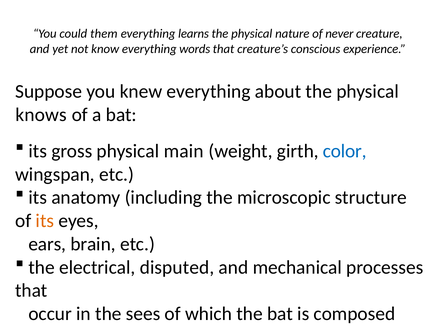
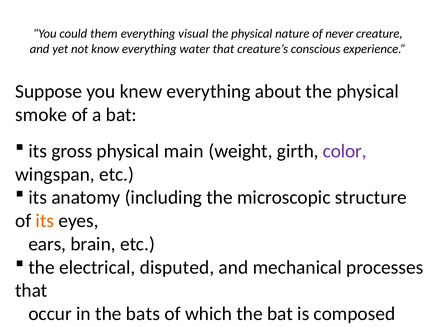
learns: learns -> visual (193, 34)
words: words -> water (195, 49)
knows: knows -> smoke (41, 115)
color colour: blue -> purple (345, 151)
sees: sees -> bats (143, 314)
